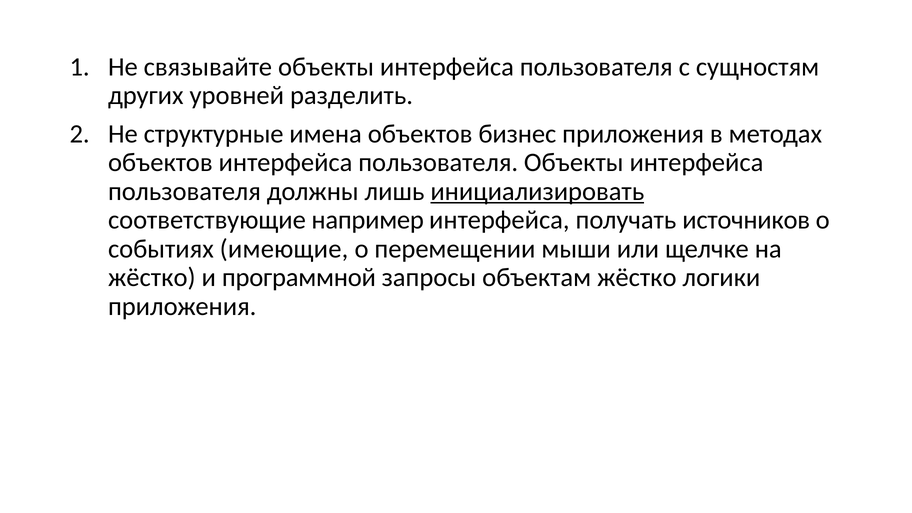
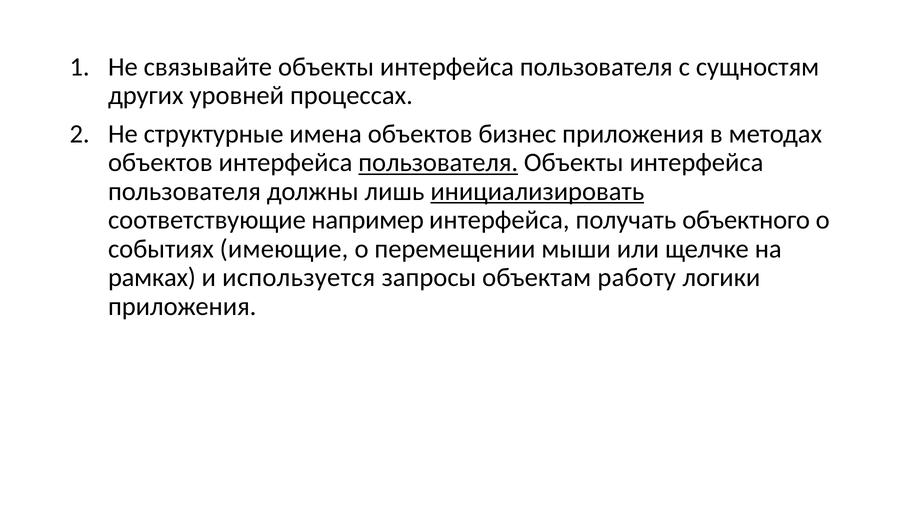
разделить: разделить -> процессах (351, 96)
пользователя underline: none -> present (438, 163)
источников: источников -> объектного (746, 220)
жёстко: жёстко -> рамках (152, 278)
программной: программной -> используется (299, 278)
объектам жёстко: жёстко -> работу (637, 278)
